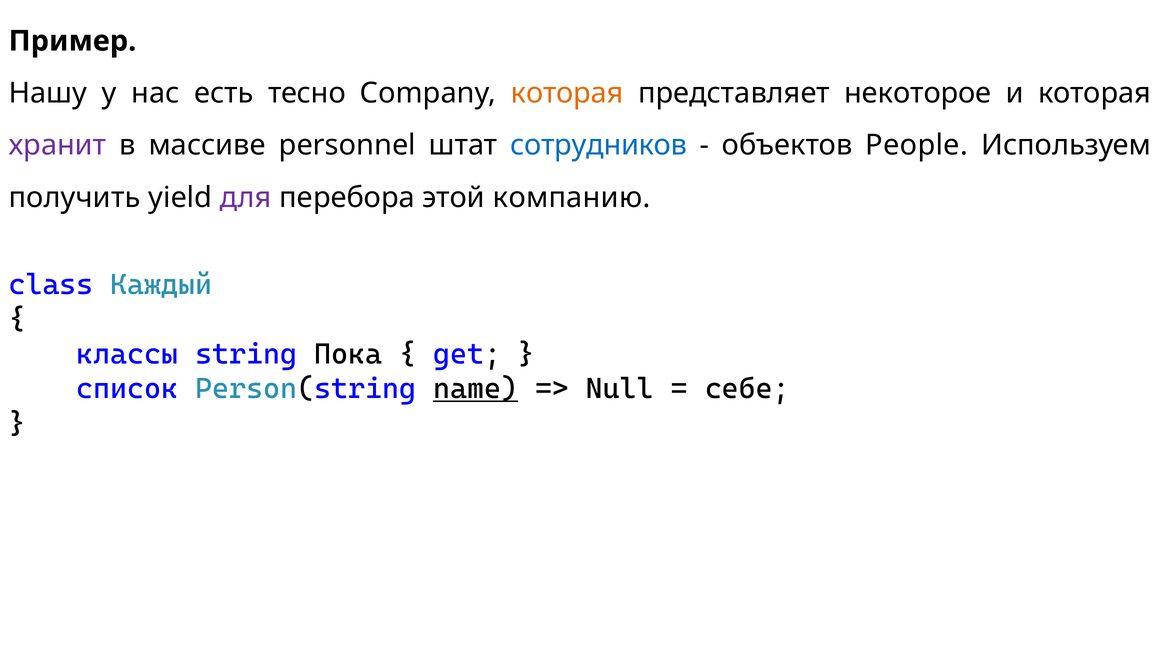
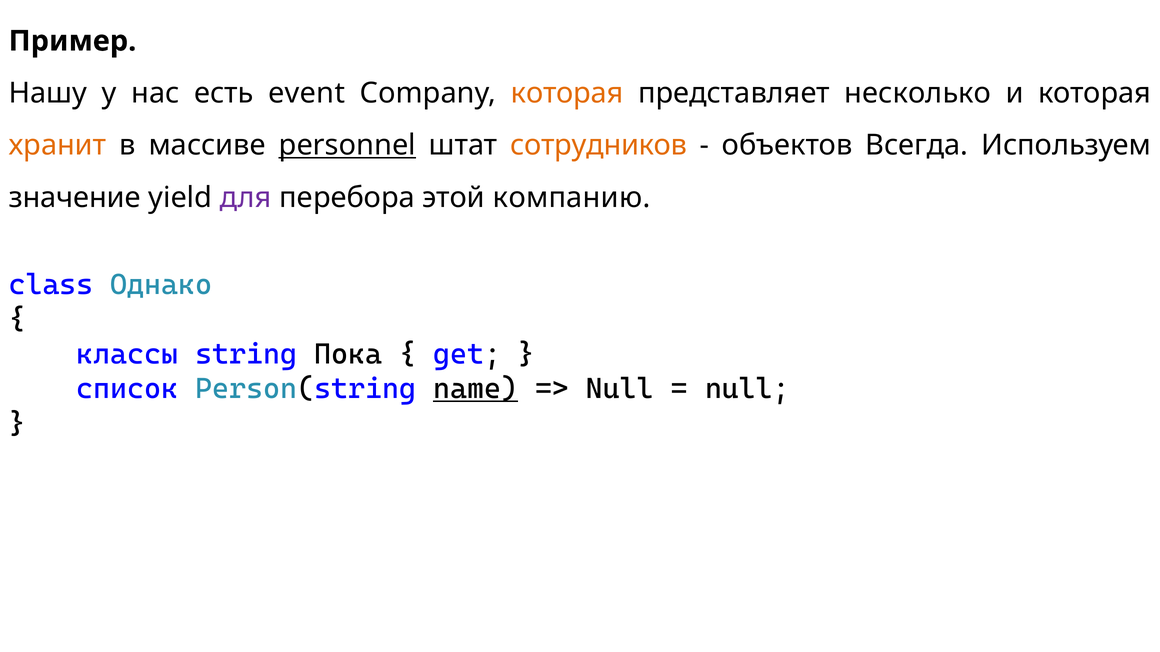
тесно: тесно -> event (307, 93)
некоторое: некоторое -> несколько (918, 93)
хранит colour: purple -> orange (58, 145)
personnel underline: none -> present (347, 145)
сотрудников colour: blue -> orange (599, 145)
People: People -> Всегда (917, 145)
получить: получить -> значение (75, 198)
Каждый: Каждый -> Однако (161, 285)
себе: себе -> null (747, 389)
